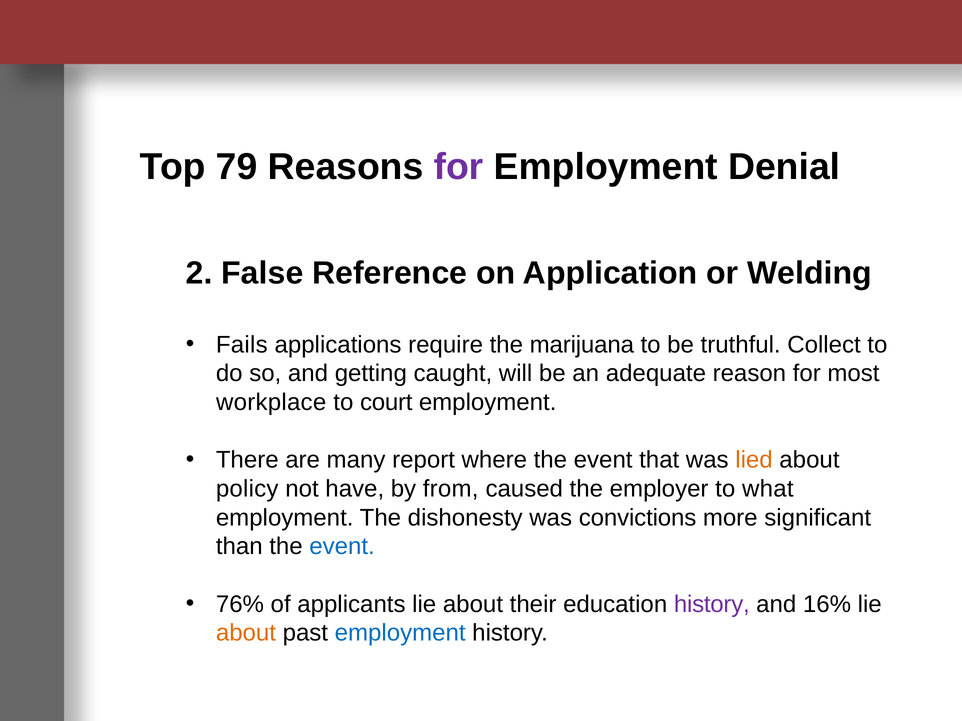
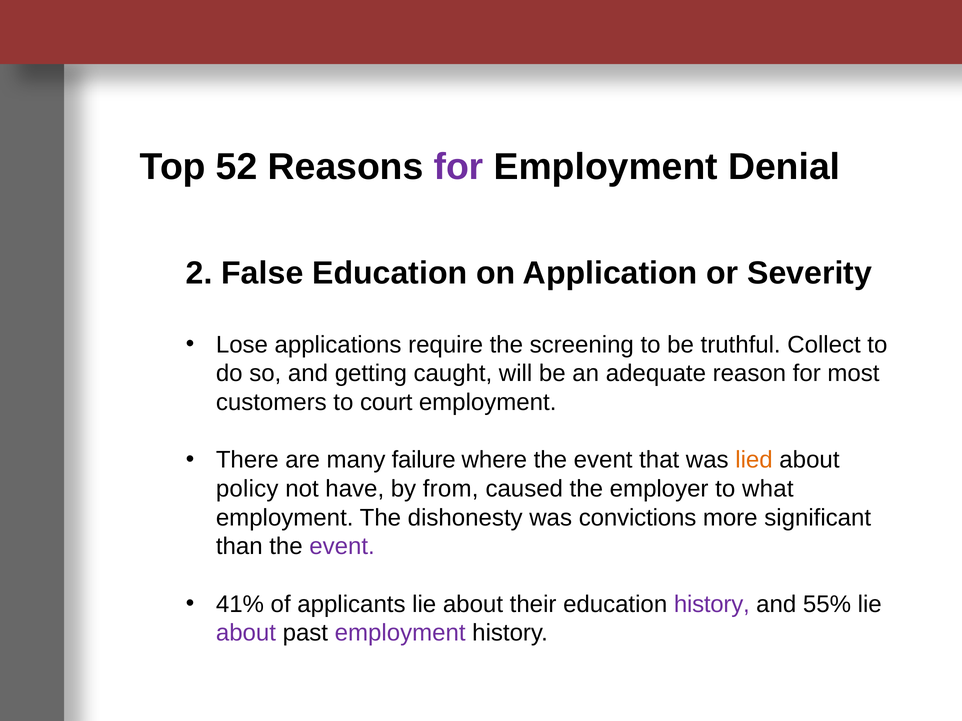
79: 79 -> 52 (237, 167)
False Reference: Reference -> Education (390, 273)
Welding: Welding -> Severity (810, 273)
Fails: Fails -> Lose (242, 345)
marijuana: marijuana -> screening (582, 345)
workplace: workplace -> customers (271, 403)
report: report -> failure (424, 460)
event colour: blue -> purple (342, 547)
76%: 76% -> 41% (240, 605)
16%: 16% -> 55% (827, 605)
about colour: orange -> purple (246, 633)
employment colour: blue -> purple (400, 633)
